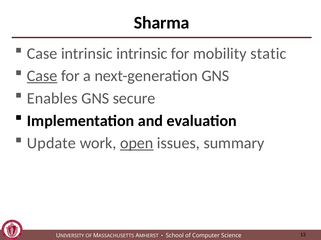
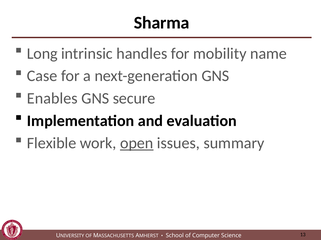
Case: Case -> Long (42, 54)
intrinsic intrinsic: intrinsic -> handles (142, 54)
static: static -> name (269, 54)
Case underline: present -> none (42, 76)
Update: Update -> Flexible (52, 144)
